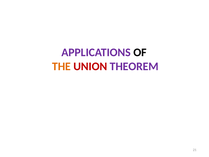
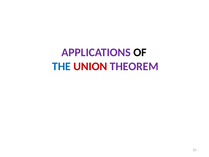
THE colour: orange -> blue (61, 66)
